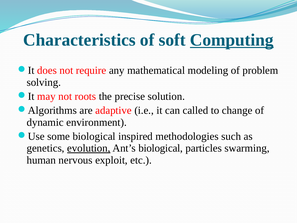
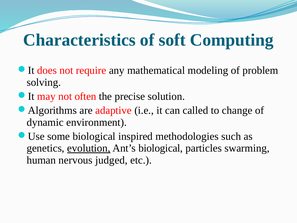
Computing underline: present -> none (232, 40)
roots: roots -> often (85, 96)
exploit: exploit -> judged (111, 160)
